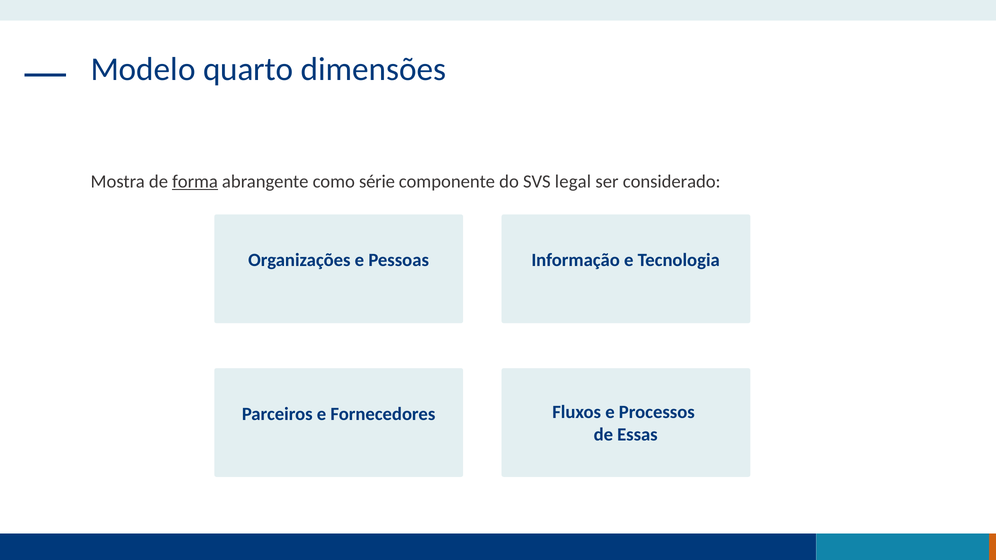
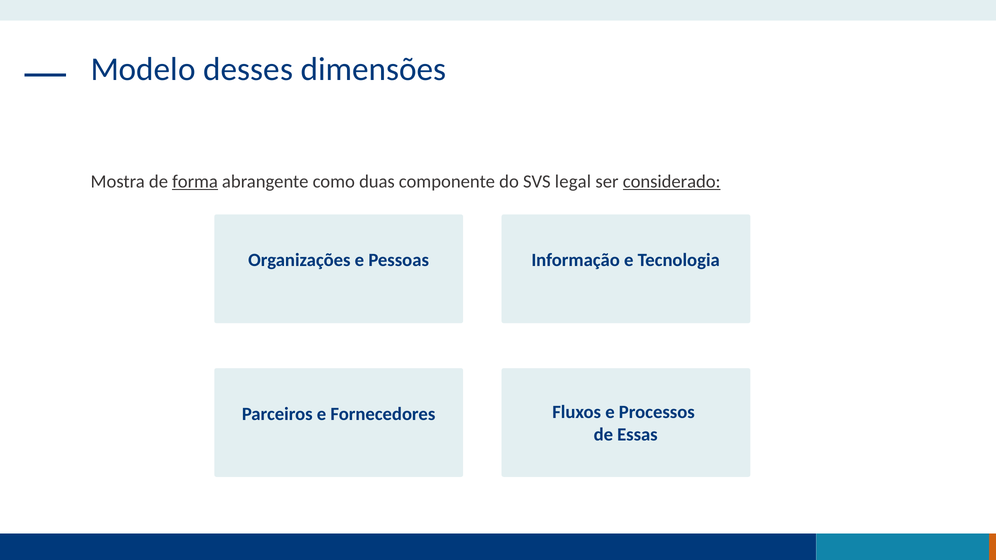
quarto: quarto -> desses (248, 69)
série: série -> duas (377, 182)
considerado underline: none -> present (672, 182)
